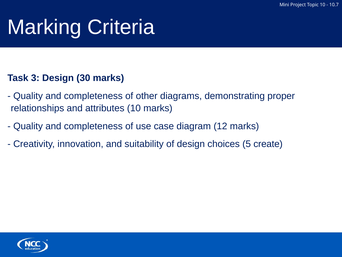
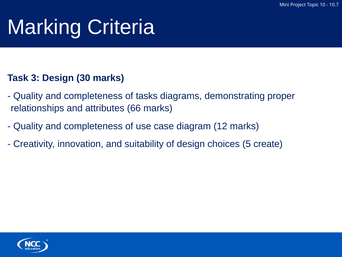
other: other -> tasks (147, 96)
attributes 10: 10 -> 66 (134, 108)
